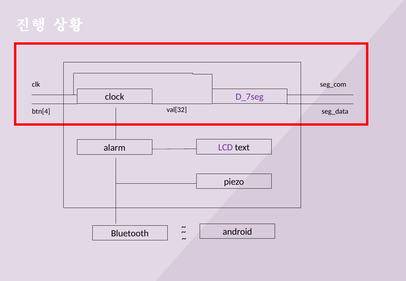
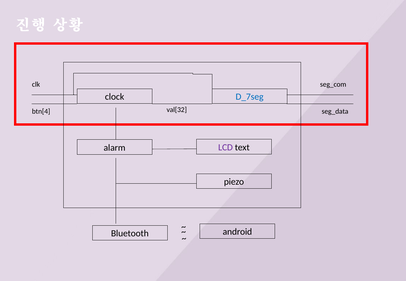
D_7seg colour: purple -> blue (250, 97)
